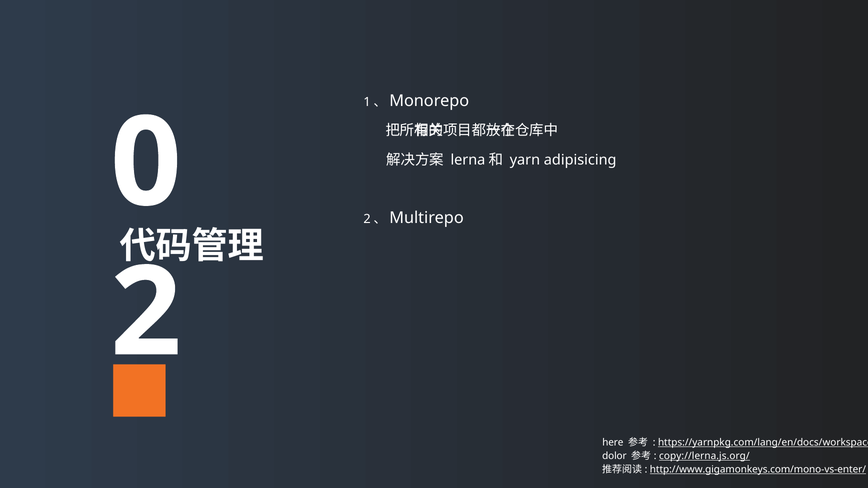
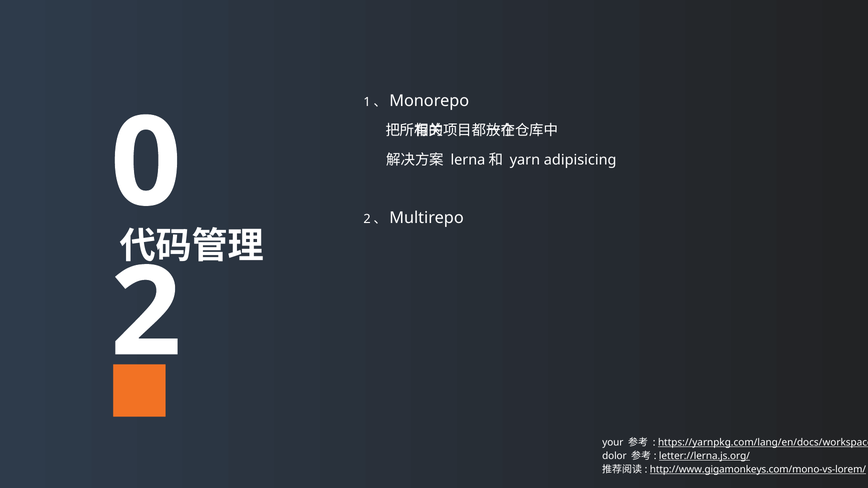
here: here -> your (613, 443)
copy://lerna.js.org/: copy://lerna.js.org/ -> letter://lerna.js.org/ (704, 456)
http://www.gigamonkeys.com/mono-vs-enter/: http://www.gigamonkeys.com/mono-vs-enter/ -> http://www.gigamonkeys.com/mono-vs-lorem/ (758, 470)
